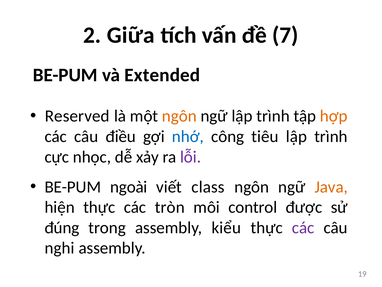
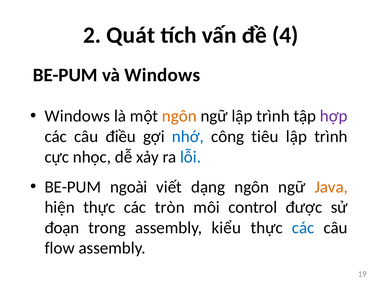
Giữa: Giữa -> Quát (131, 35)
7: 7 -> 4 (285, 35)
và Extended: Extended -> Windows (162, 75)
Reserved: Reserved -> Windows (77, 116)
hợp colour: orange -> purple (334, 116)
lỗi colour: purple -> blue (191, 157)
class: class -> dạng (208, 187)
đúng: đúng -> đoạn (62, 227)
các colour: purple -> blue (303, 227)
nghi: nghi -> flow (60, 248)
